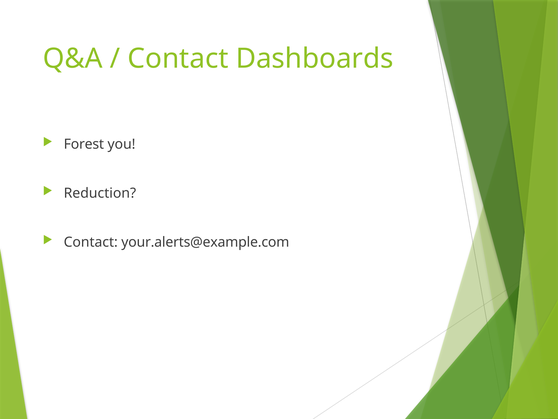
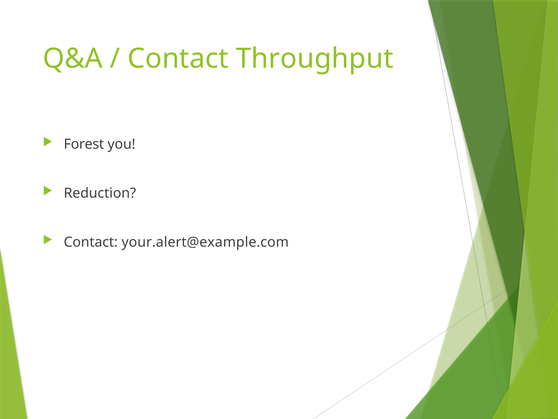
Dashboards: Dashboards -> Throughput (315, 59)
your.alerts@example.com: your.alerts@example.com -> your.alert@example.com (205, 242)
